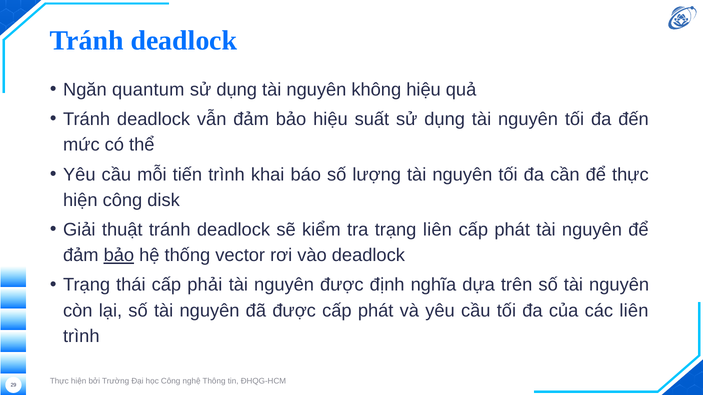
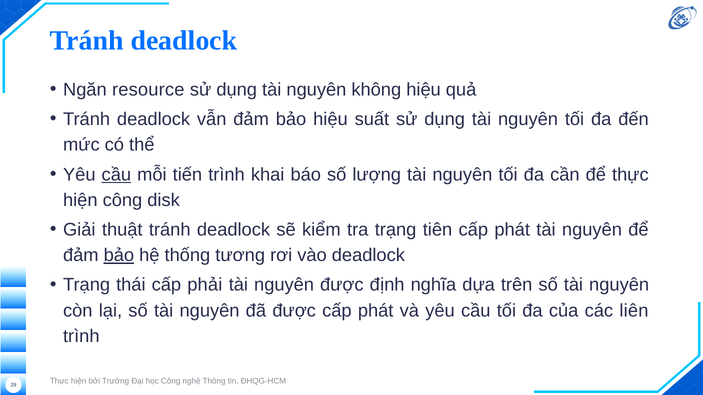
quantum: quantum -> resource (148, 90)
cầu underline: none -> present (116, 175)
trạng liên: liên -> tiên (438, 230)
vector: vector -> tương (240, 256)
